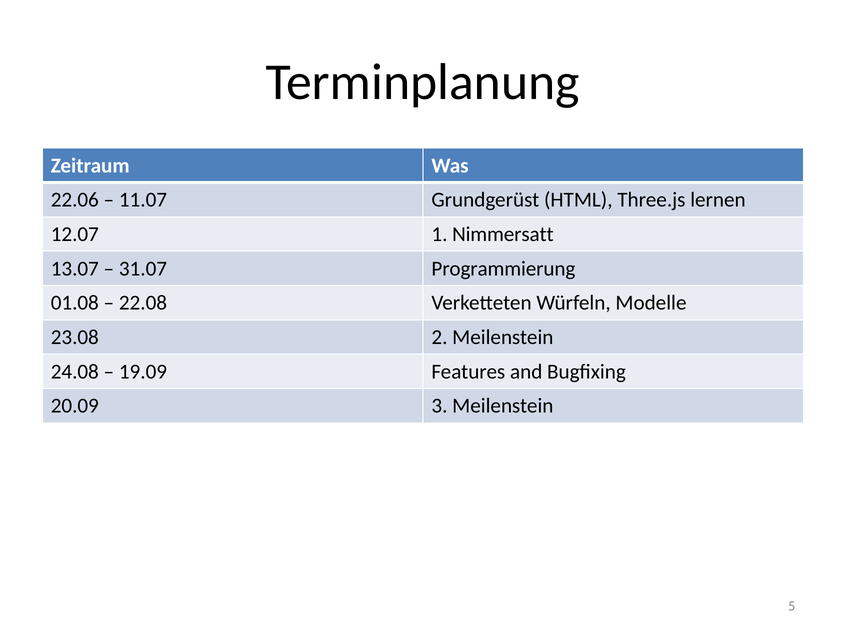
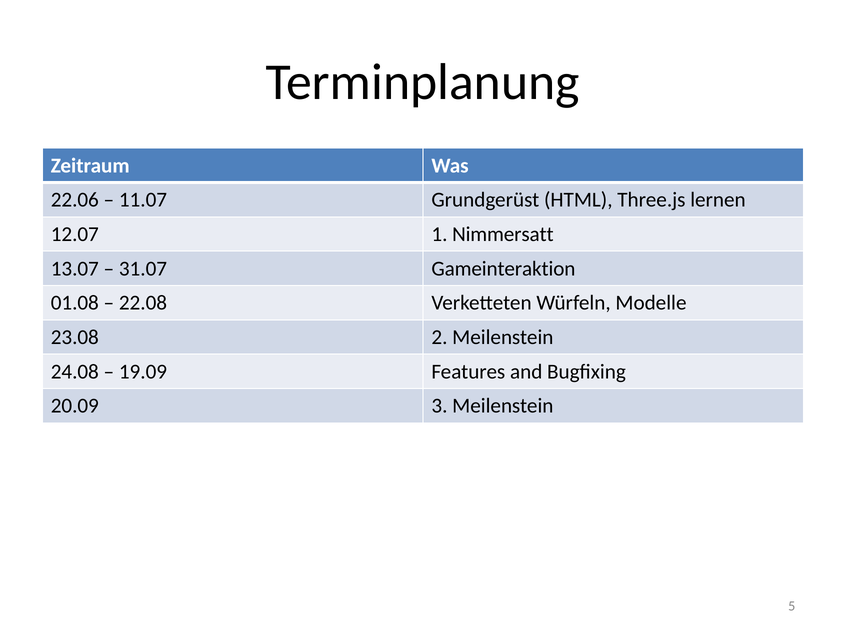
Programmierung: Programmierung -> Gameinteraktion (503, 268)
